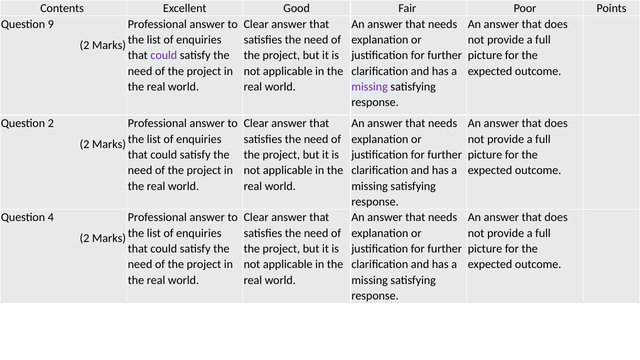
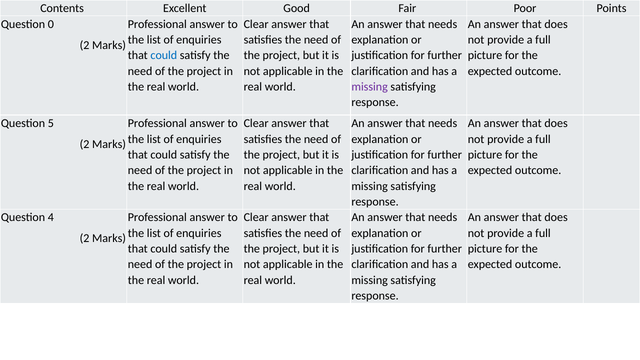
9: 9 -> 0 (51, 24)
could colour: purple -> blue (164, 56)
Question 2: 2 -> 5 (51, 124)
